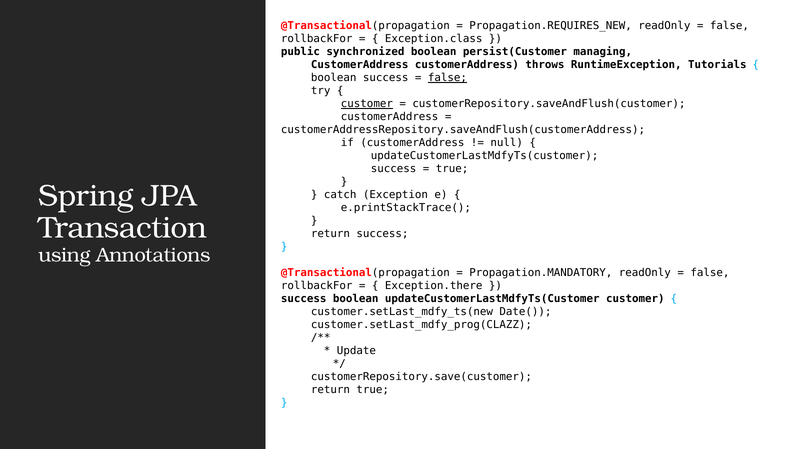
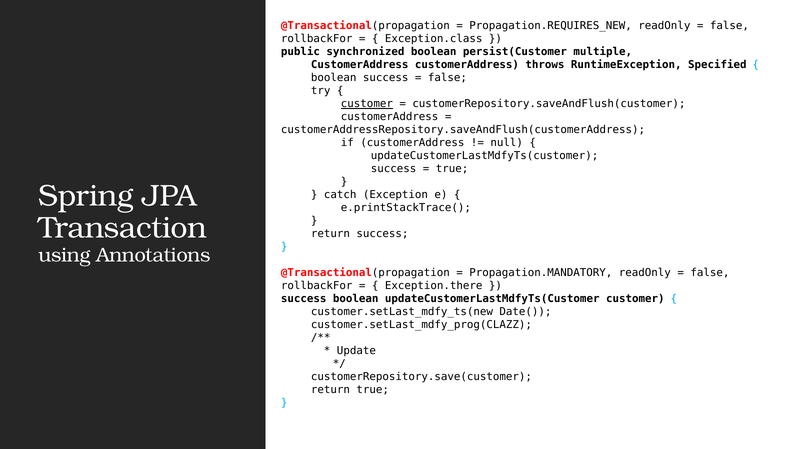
managing: managing -> multiple (603, 52)
Tutorials: Tutorials -> Specified (717, 65)
false underline: present -> none (447, 78)
